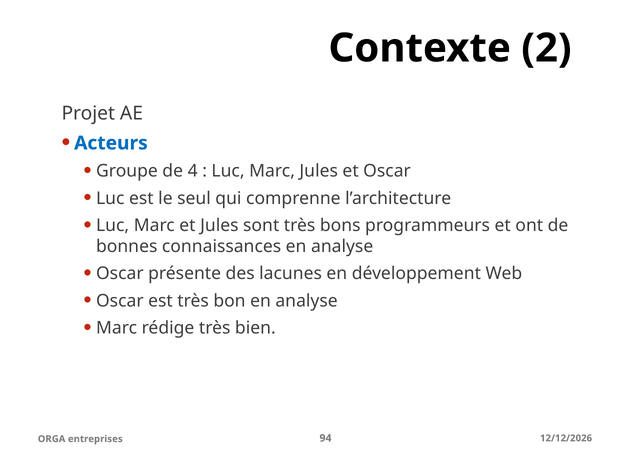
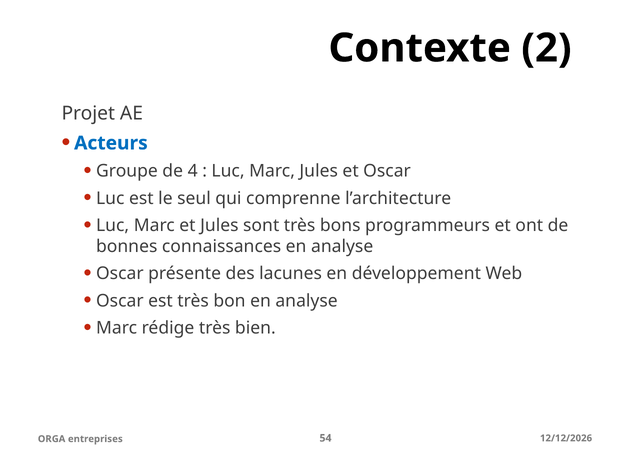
94: 94 -> 54 (325, 438)
